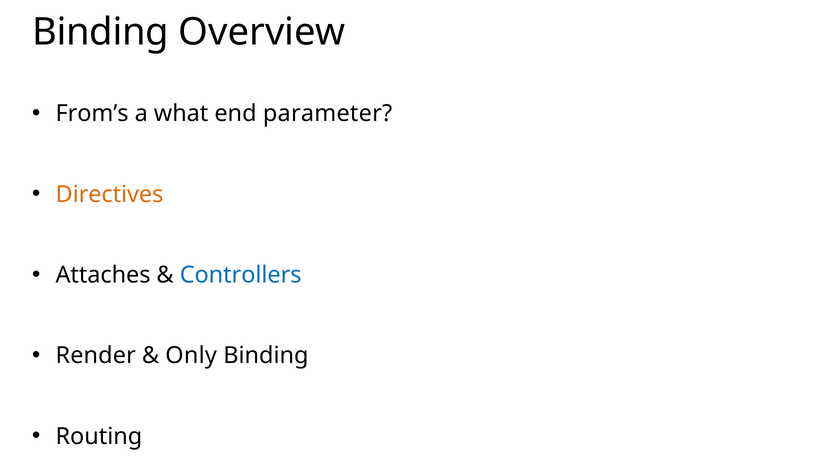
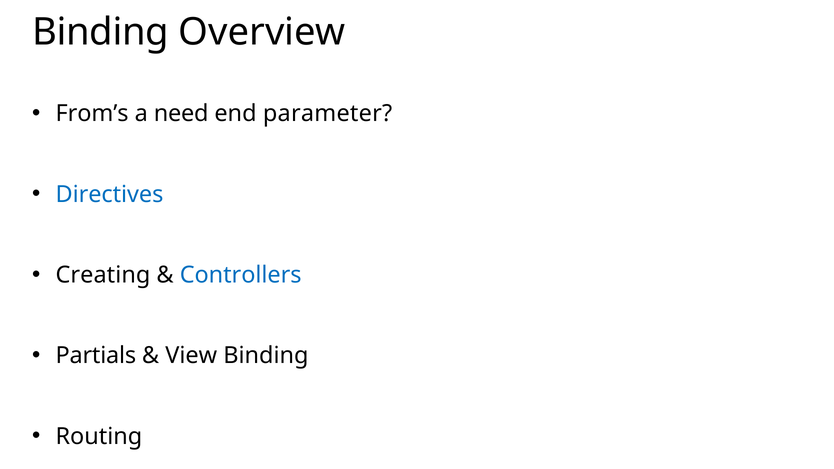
what: what -> need (181, 114)
Directives colour: orange -> blue (109, 194)
Attaches: Attaches -> Creating (103, 275)
Render: Render -> Partials (96, 356)
Only: Only -> View (191, 356)
